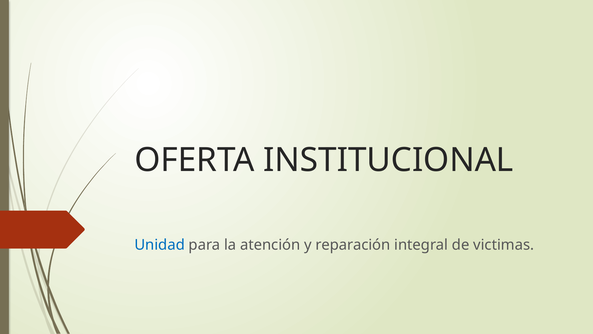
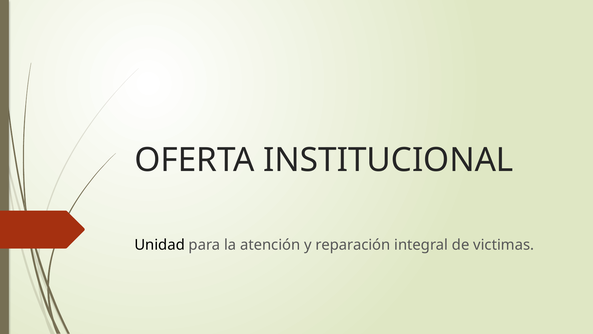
Unidad colour: blue -> black (160, 245)
